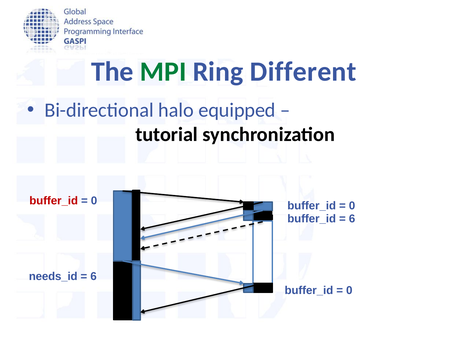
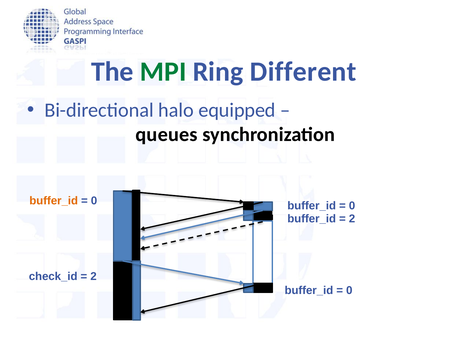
tutorial: tutorial -> queues (167, 135)
buffer_id colour: red -> orange (54, 201)
6: 6 -> 2 (352, 219)
needs_id: needs_id -> check_id (53, 277)
6: 6 -> 2 (94, 277)
